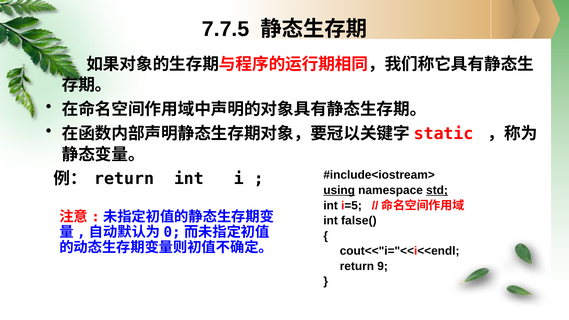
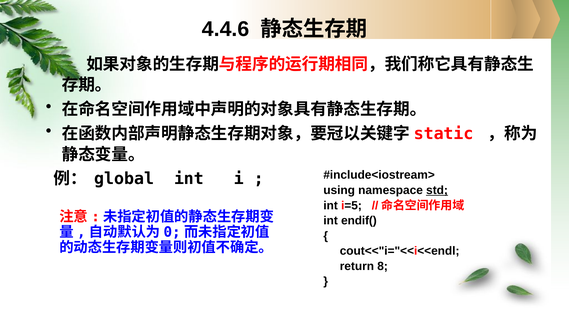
7.7.5: 7.7.5 -> 4.4.6 (226, 29)
return: return -> global (124, 179)
using underline: present -> none (339, 190)
false(: false( -> endif( (359, 221)
9: 9 -> 8 (383, 266)
